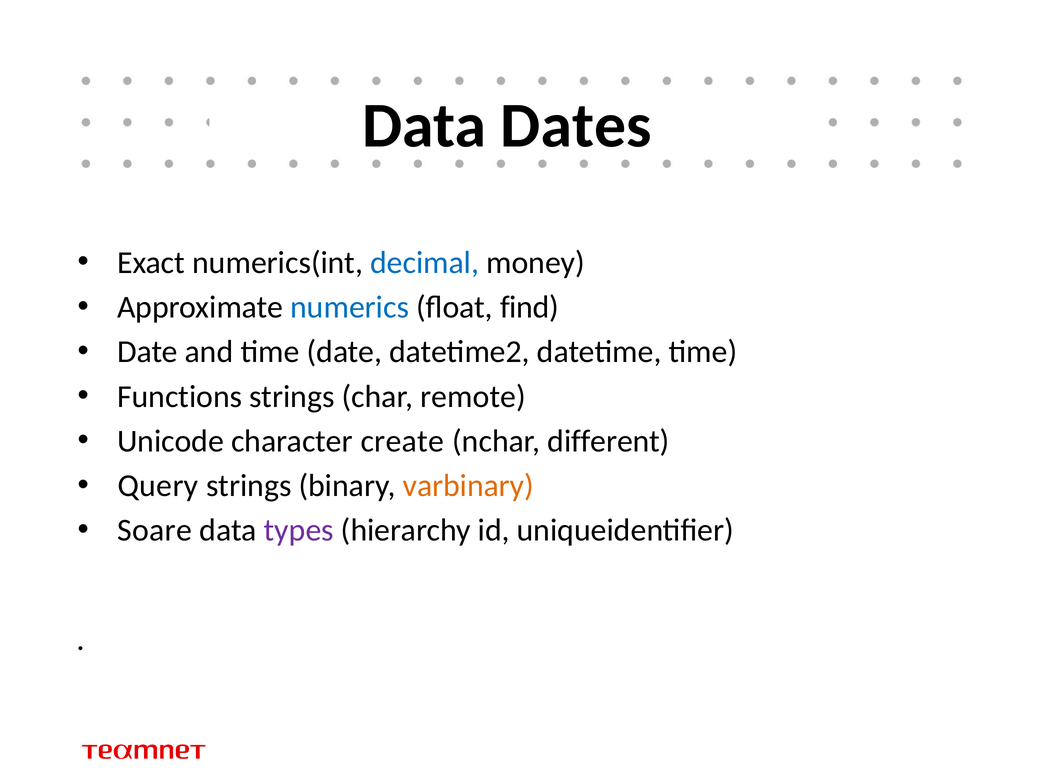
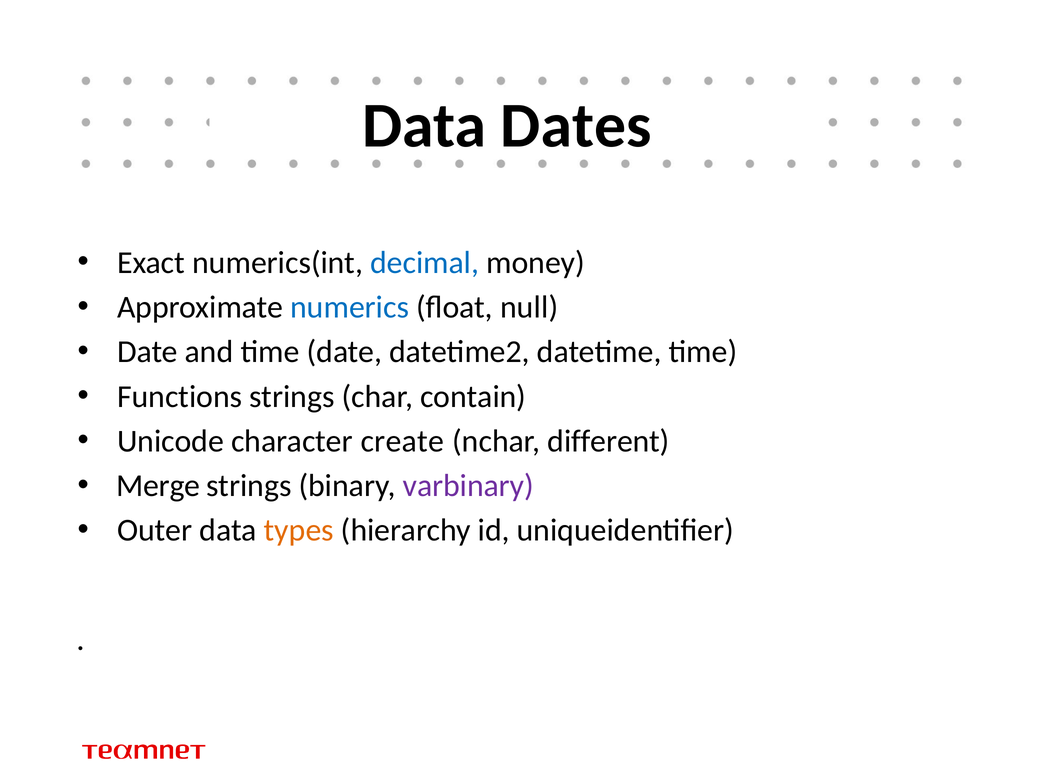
find: find -> null (529, 307)
remote: remote -> contain (473, 396)
Query: Query -> Merge (158, 485)
varbinary colour: orange -> purple (468, 485)
Soare: Soare -> Outer (155, 530)
types colour: purple -> orange (299, 530)
